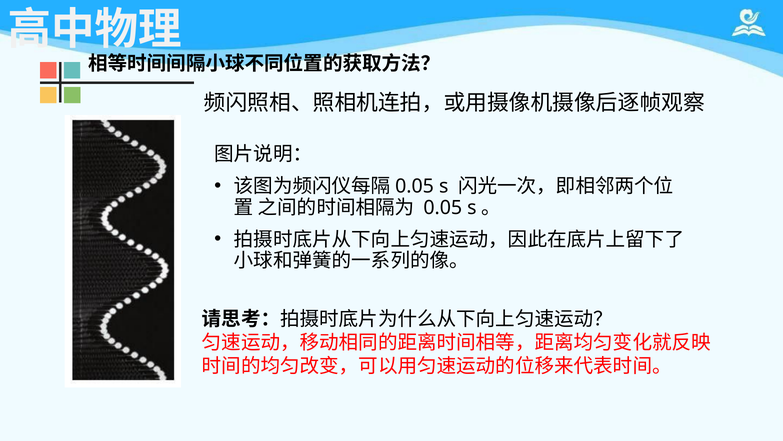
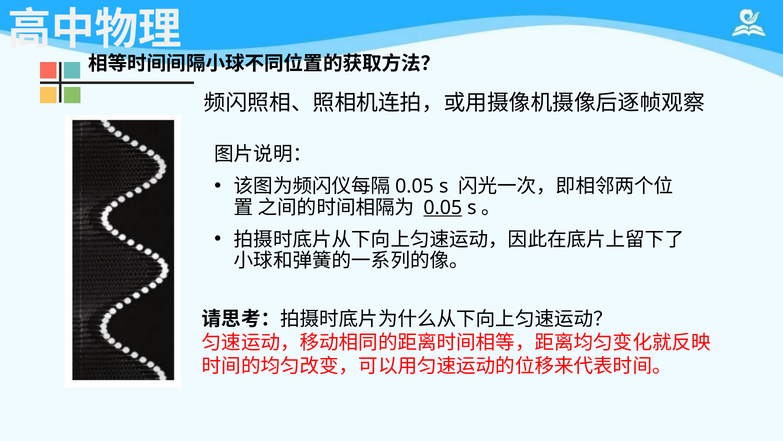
0.05 underline: none -> present (443, 207)
